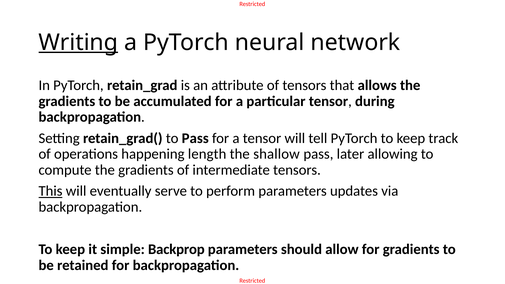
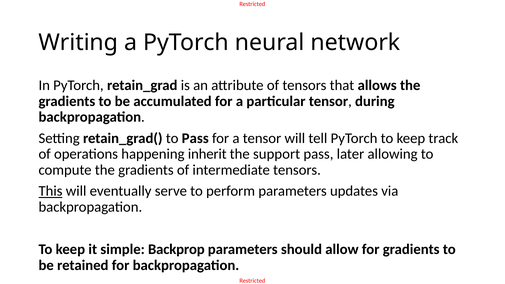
Writing underline: present -> none (78, 42)
length: length -> inherit (207, 154)
shallow: shallow -> support (277, 154)
